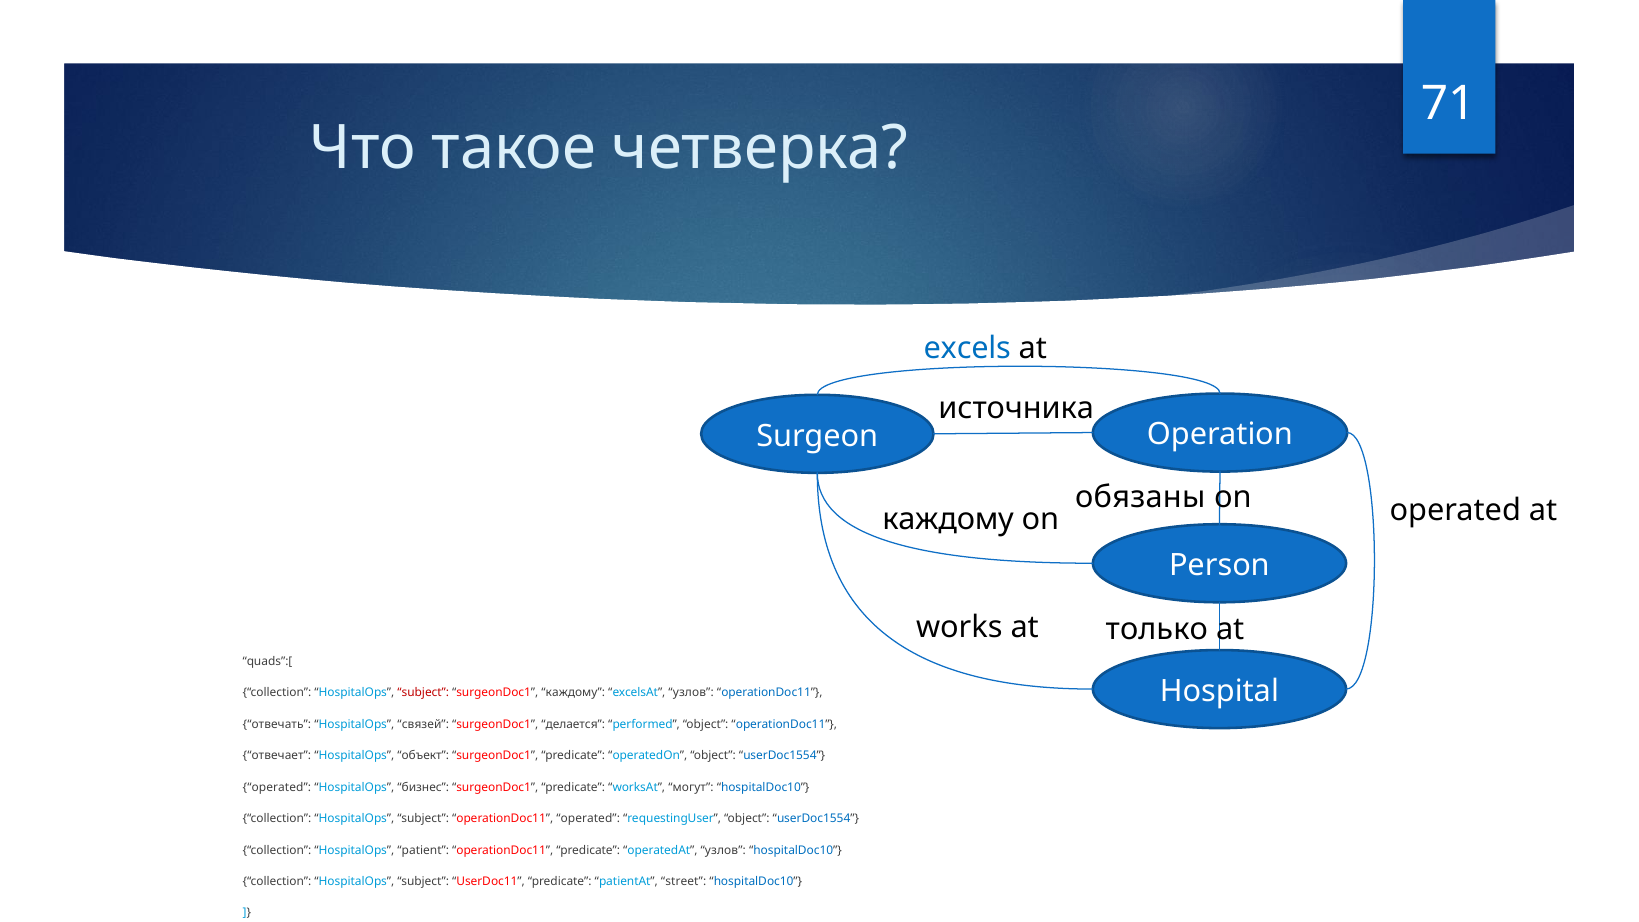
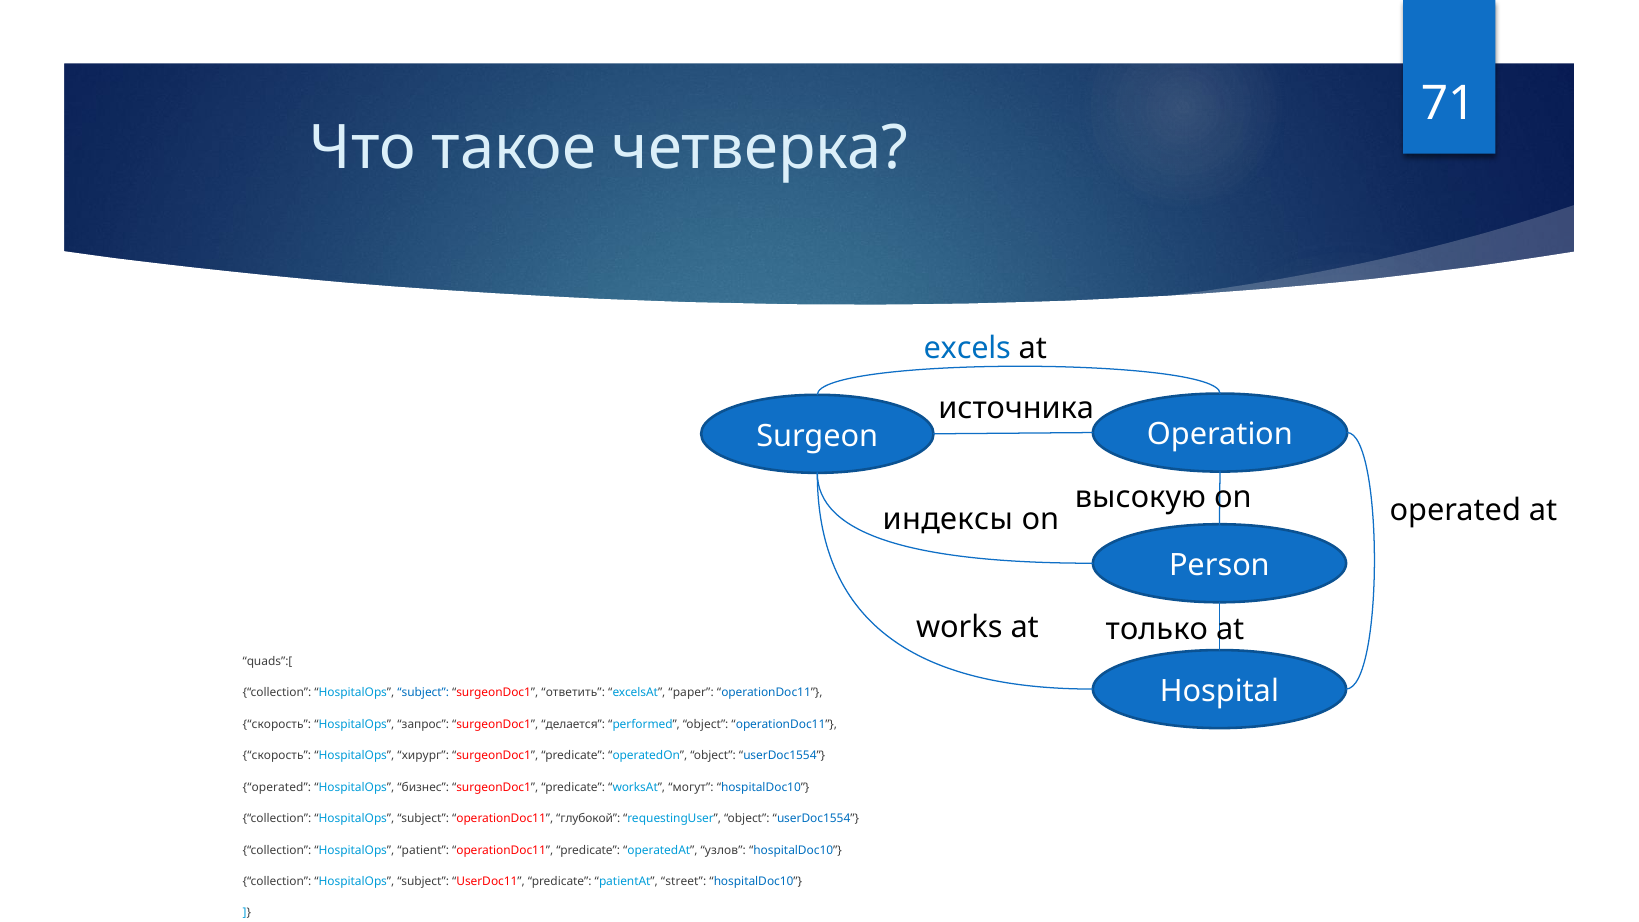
обязаны: обязаны -> высокую (1140, 497)
каждому: каждому -> индексы (948, 520)
subject colour: red -> blue (423, 693)
surgeonDoc1 каждому: каждому -> ответить (573, 693)
excelsAt узлов: узлов -> paper (691, 693)
отвечать: отвечать -> скорость (277, 724)
связей: связей -> запрос (423, 724)
отвечает: отвечает -> скорость (277, 756)
объект: объект -> хирург (423, 756)
operationDoc11 operated: operated -> глубокой (588, 819)
